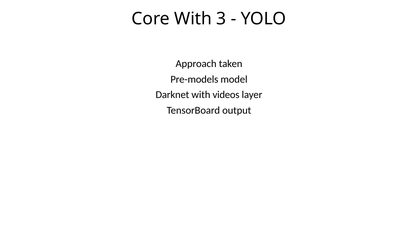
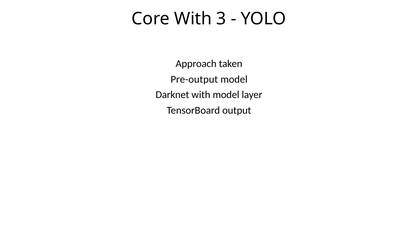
Pre-models: Pre-models -> Pre-output (194, 79)
with videos: videos -> model (226, 95)
